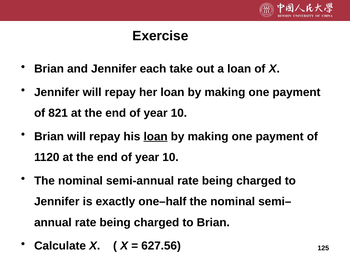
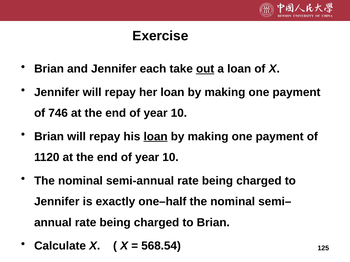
out underline: none -> present (205, 69)
821: 821 -> 746 (58, 113)
627.56: 627.56 -> 568.54 (161, 246)
